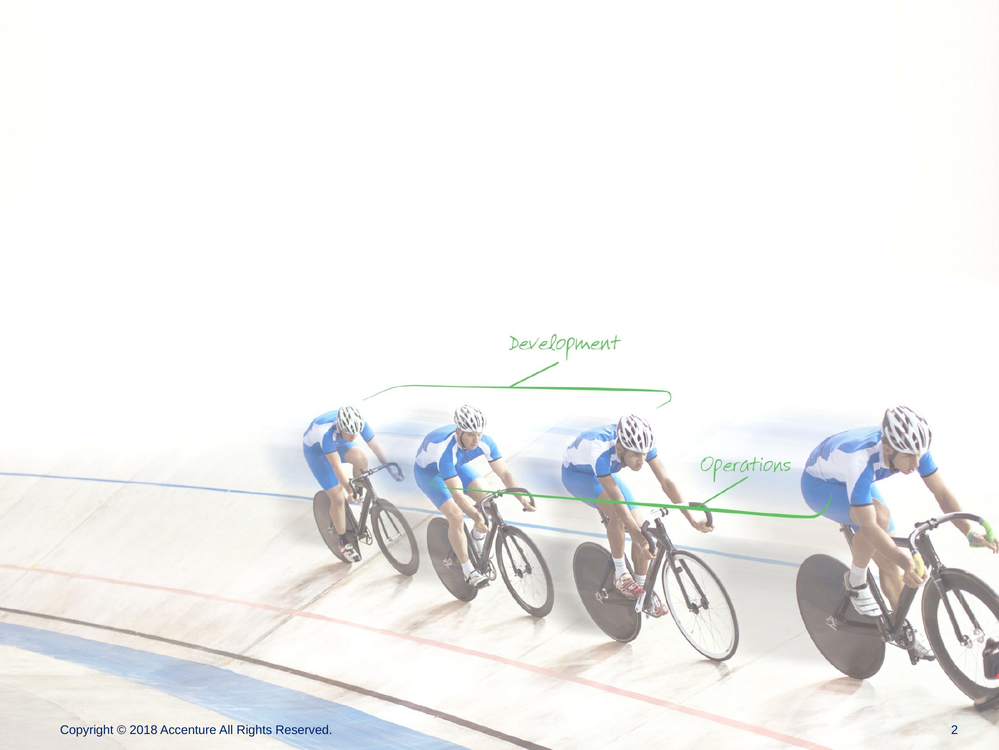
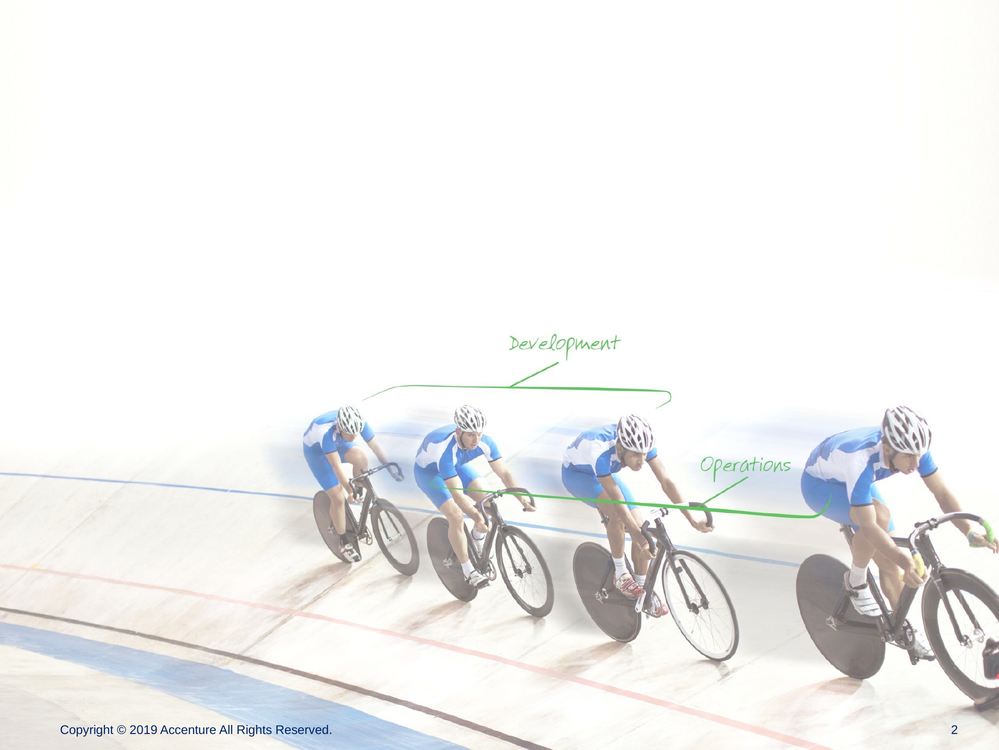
2018: 2018 -> 2019 (144, 729)
